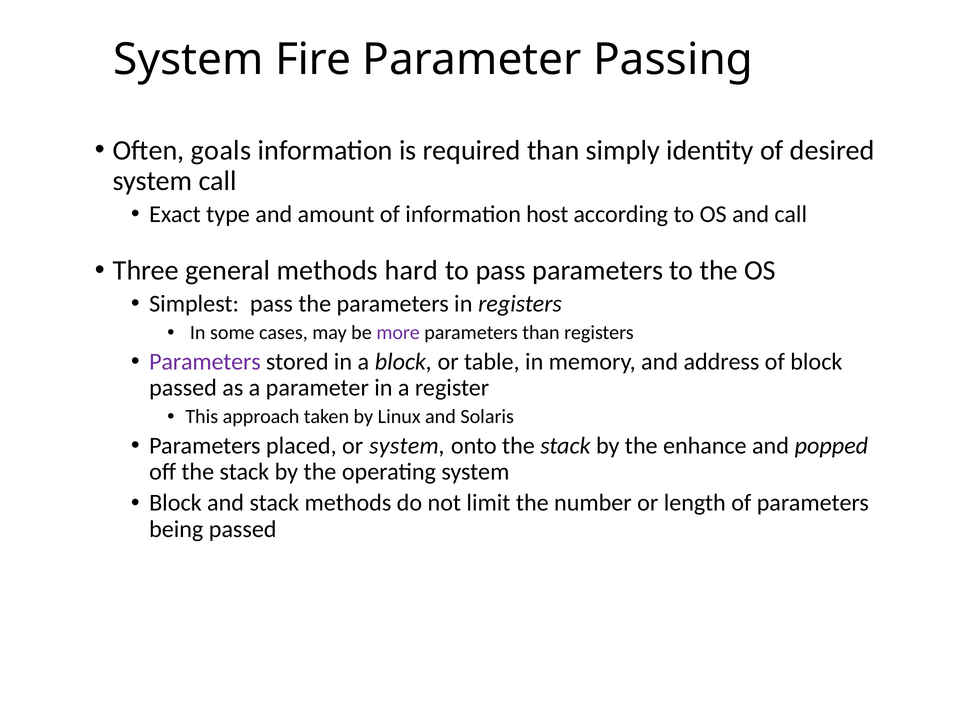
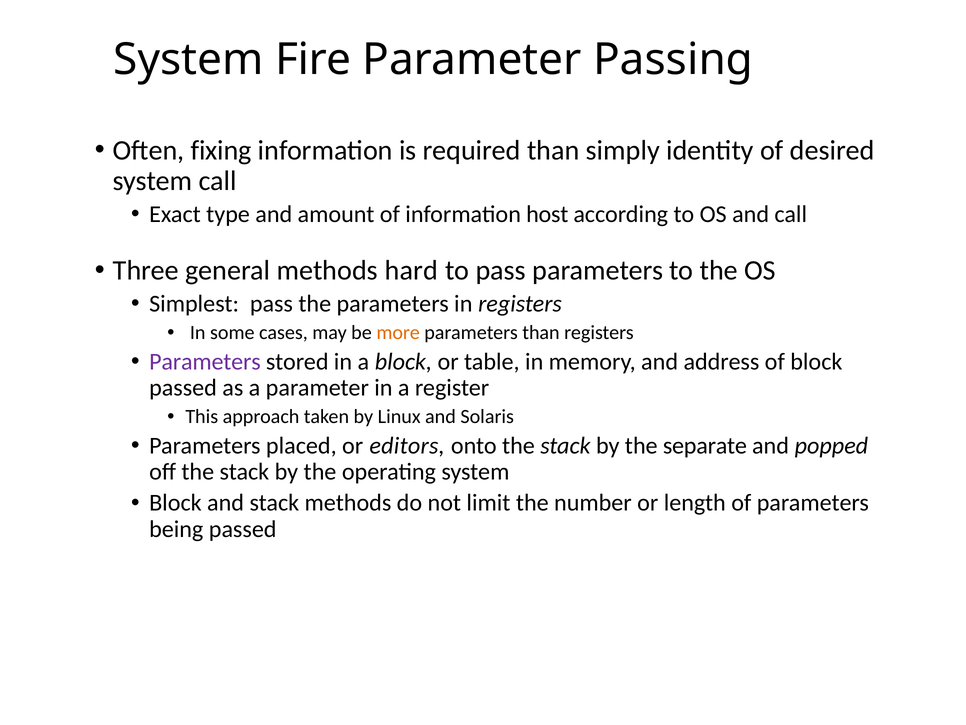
goals: goals -> fixing (221, 150)
more colour: purple -> orange (398, 333)
or system: system -> editors (407, 445)
enhance: enhance -> separate (705, 445)
